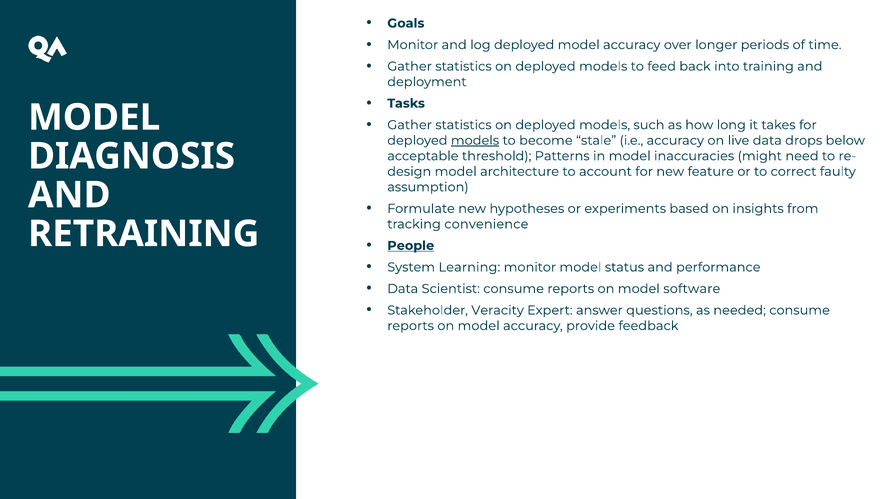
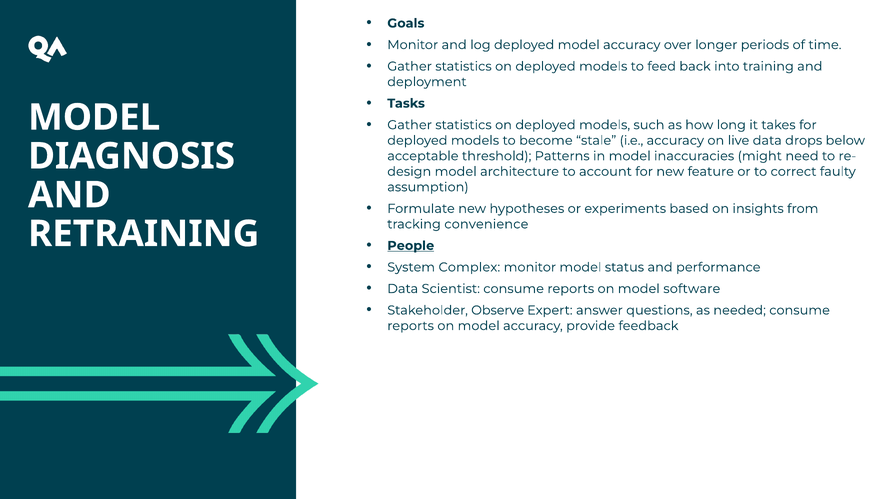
models underline: present -> none (475, 140)
Learning: Learning -> Complex (469, 267)
Veracity: Veracity -> Observe (498, 310)
